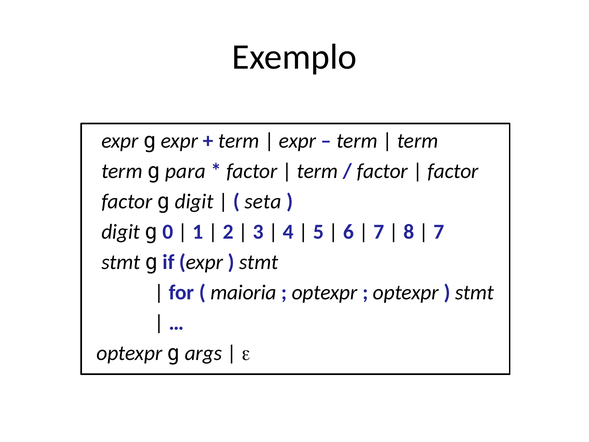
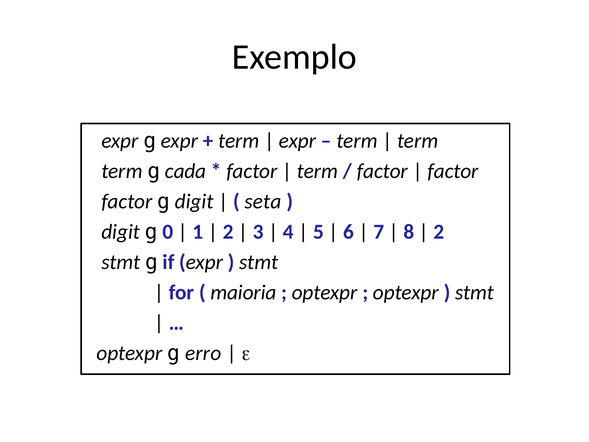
para: para -> cada (186, 171)
7: 7 -> 2 (439, 232)
args: args -> erro (203, 353)
